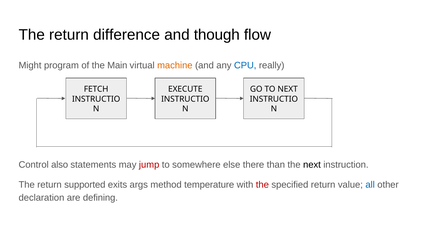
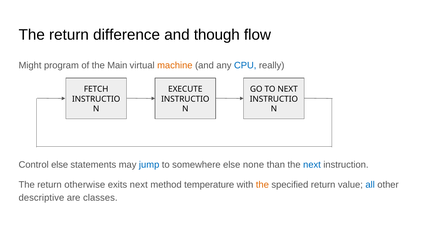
Control also: also -> else (60, 165)
jump colour: red -> blue (149, 165)
there: there -> none (253, 165)
next colour: black -> blue (312, 165)
supported: supported -> otherwise (85, 185)
exits args: args -> next (139, 185)
the colour: red -> orange (262, 185)
declaration: declaration -> descriptive (41, 198)
defining: defining -> classes (100, 198)
